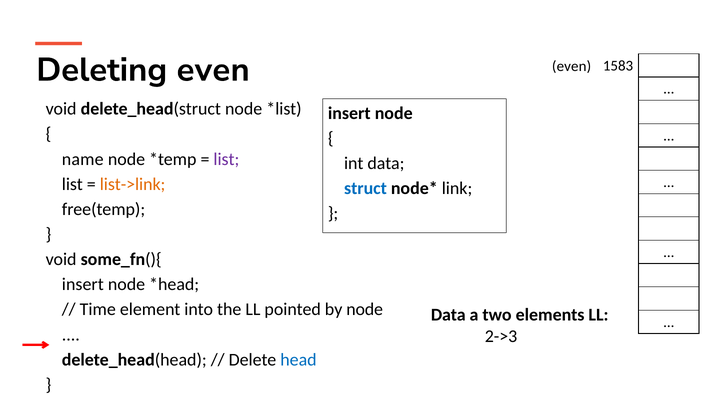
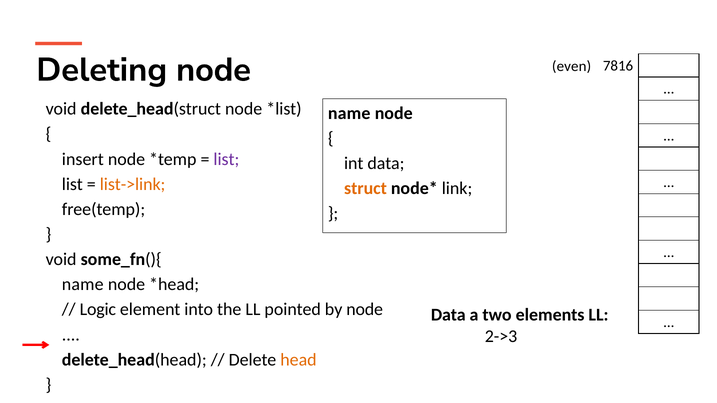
Deleting even: even -> node (213, 70)
1583: 1583 -> 7816 (618, 66)
insert: insert -> name (349, 113)
name: name -> insert (83, 159)
struct colour: blue -> orange (365, 188)
insert: insert -> name (83, 285)
Time: Time -> Logic (98, 310)
head colour: blue -> orange (298, 360)
